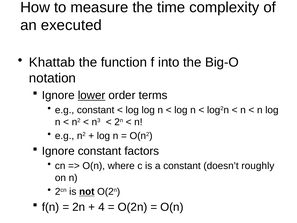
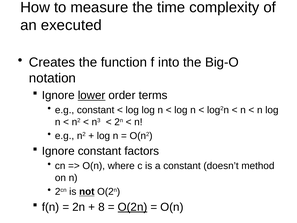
Khattab: Khattab -> Creates (52, 62)
roughly: roughly -> method (258, 166)
4: 4 -> 8 (101, 207)
O(2n underline: none -> present (133, 207)
